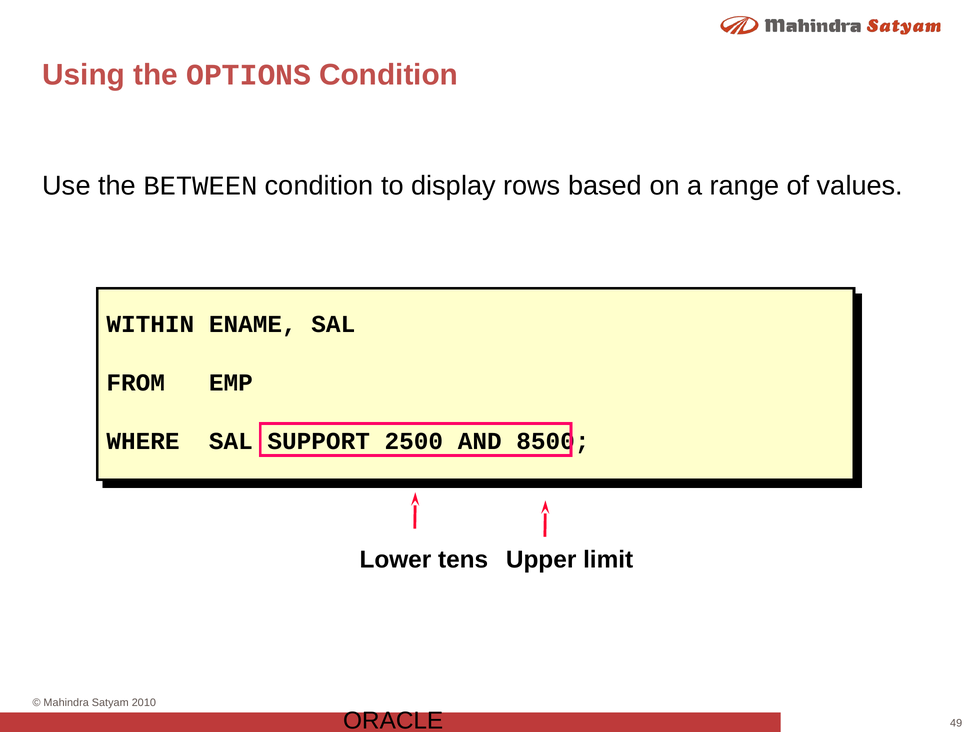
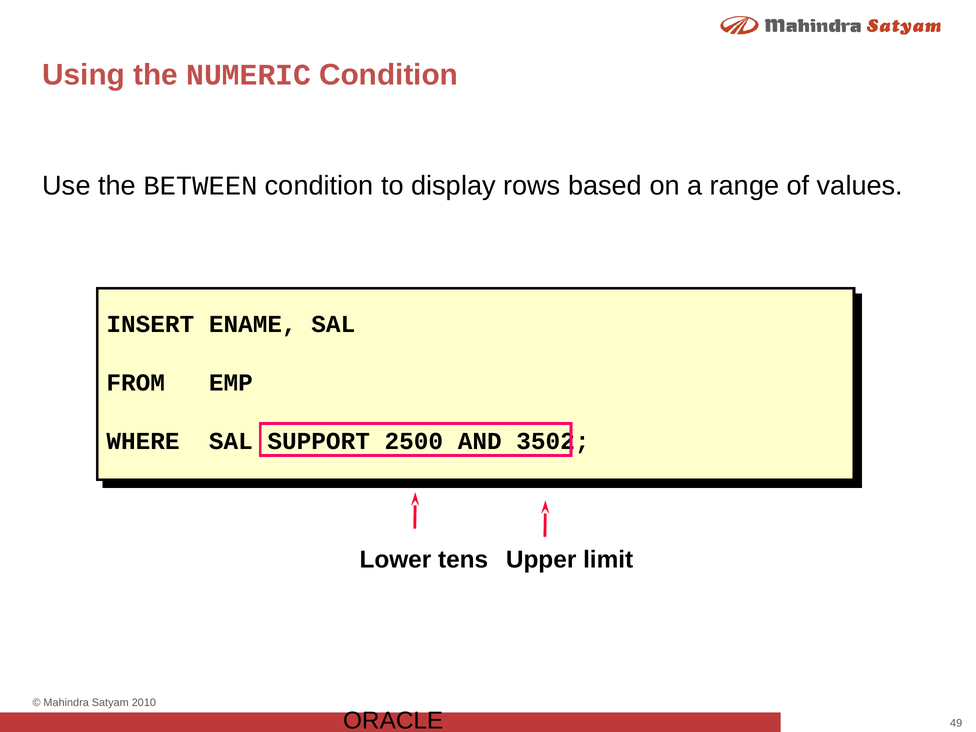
OPTIONS: OPTIONS -> NUMERIC (249, 75)
WITHIN: WITHIN -> INSERT (150, 324)
8500: 8500 -> 3502 (553, 441)
